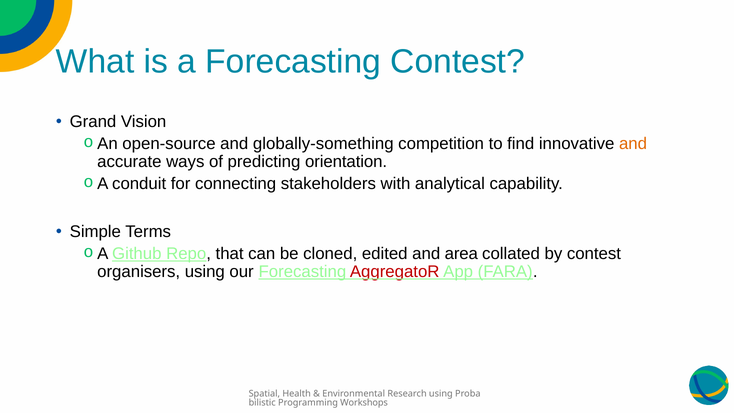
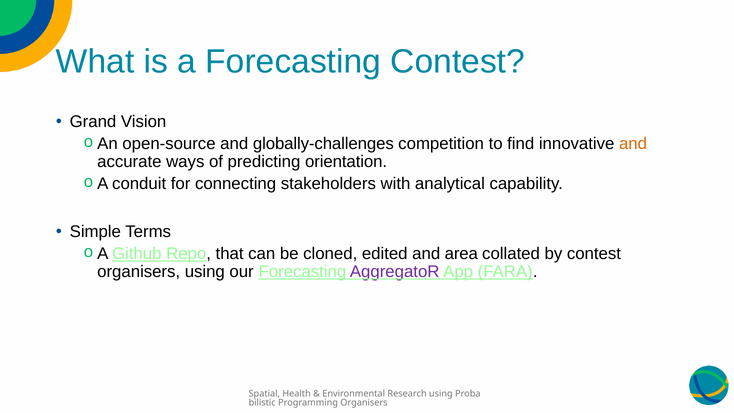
globally-something: globally-something -> globally-challenges (323, 144)
AggregatoR colour: red -> purple (395, 272)
Programming Workshops: Workshops -> Organisers (364, 403)
